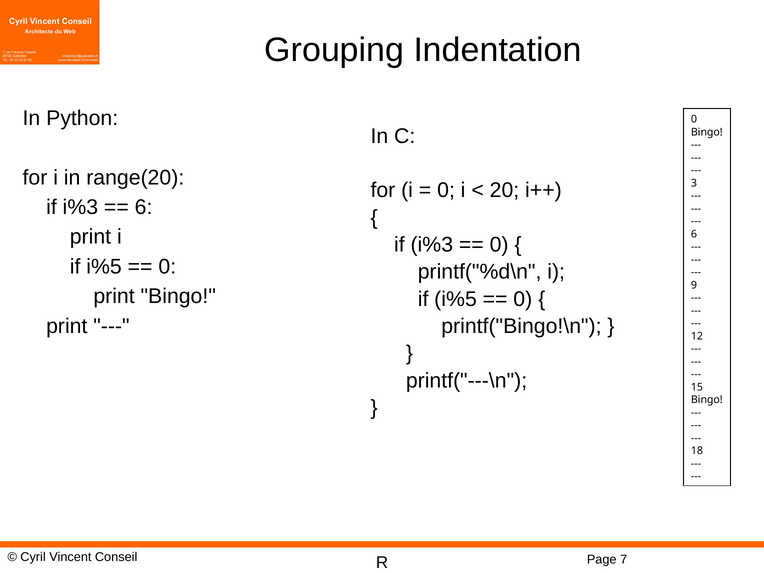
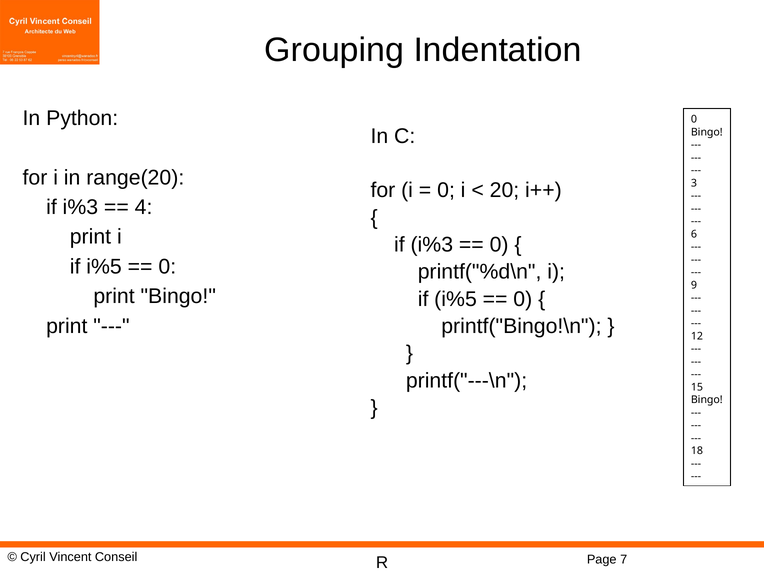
6: 6 -> 4 (144, 207)
